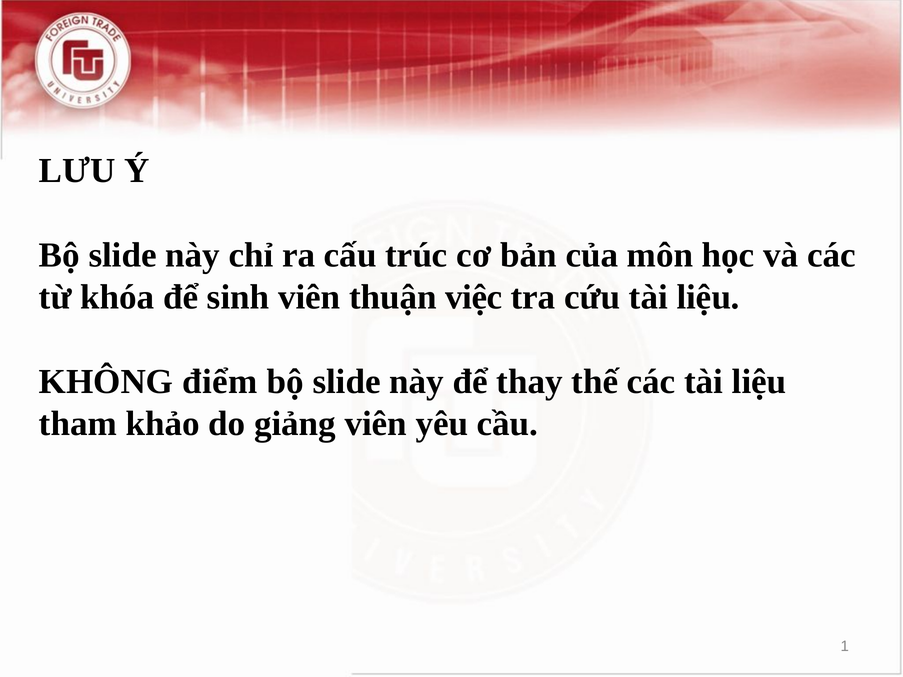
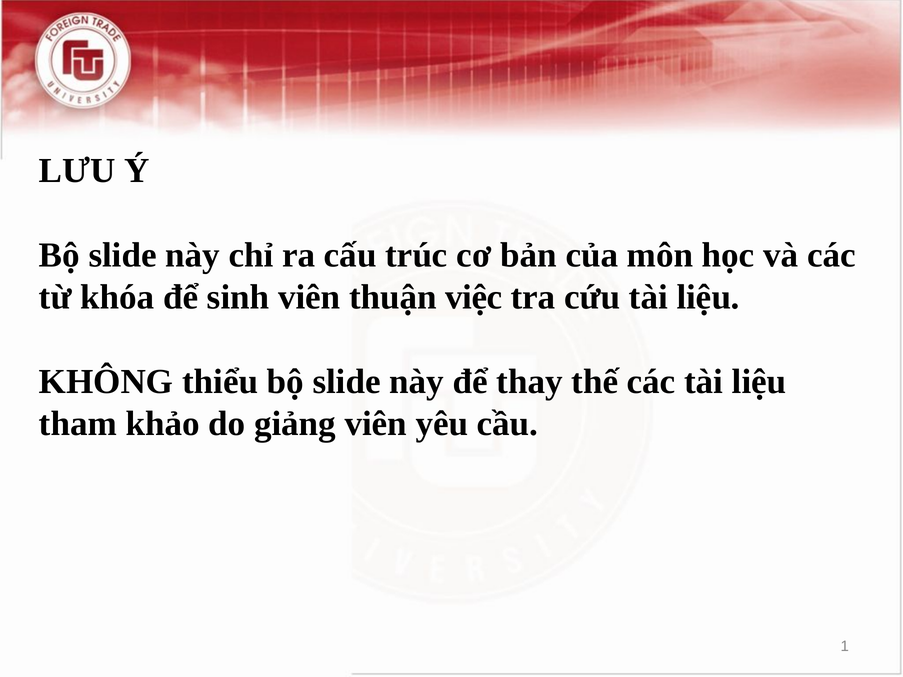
điểm: điểm -> thiểu (220, 382)
